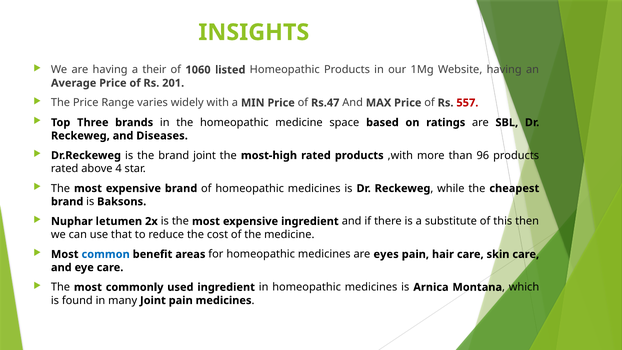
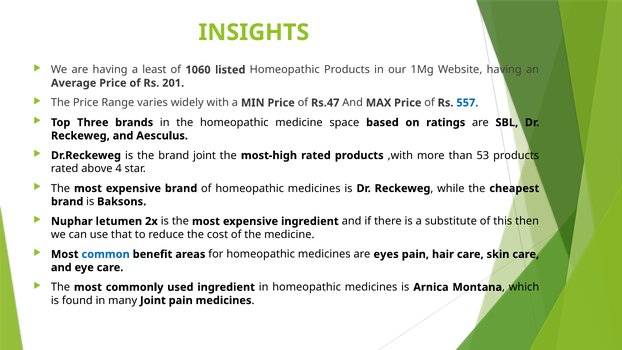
their: their -> least (154, 70)
557 colour: red -> blue (467, 103)
Diseases: Diseases -> Aesculus (162, 136)
96: 96 -> 53 (483, 155)
